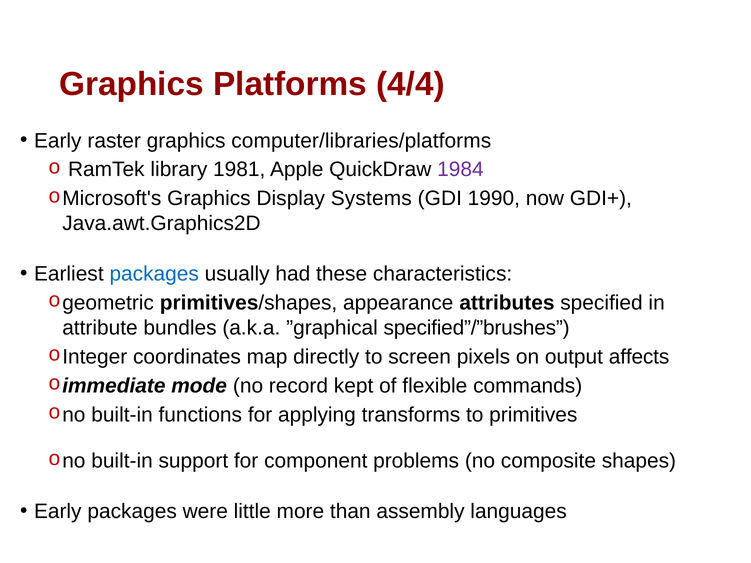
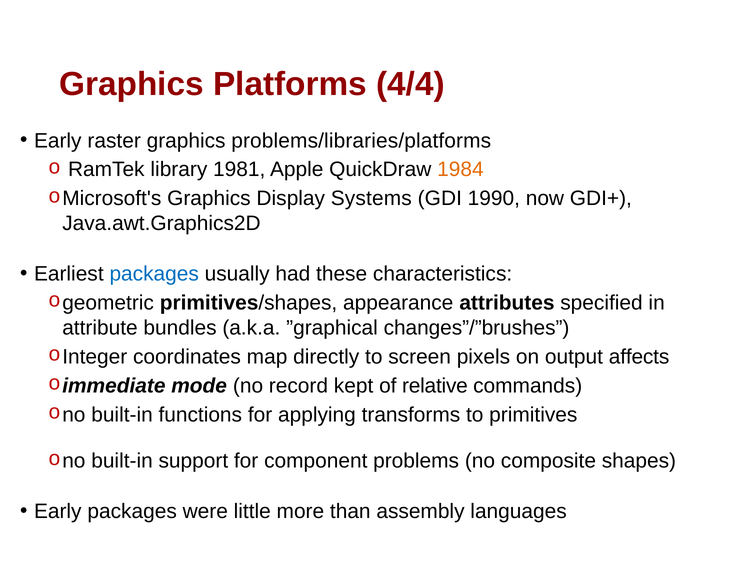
computer/libraries/platforms: computer/libraries/platforms -> problems/libraries/platforms (361, 141)
1984 colour: purple -> orange (460, 170)
specified”/”brushes: specified”/”brushes -> changes”/”brushes (477, 328)
flexible: flexible -> relative (435, 386)
